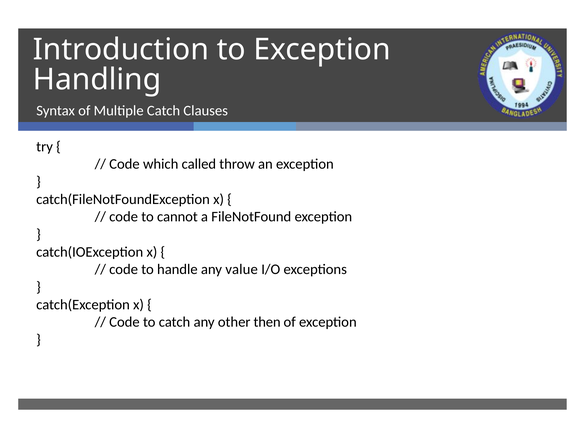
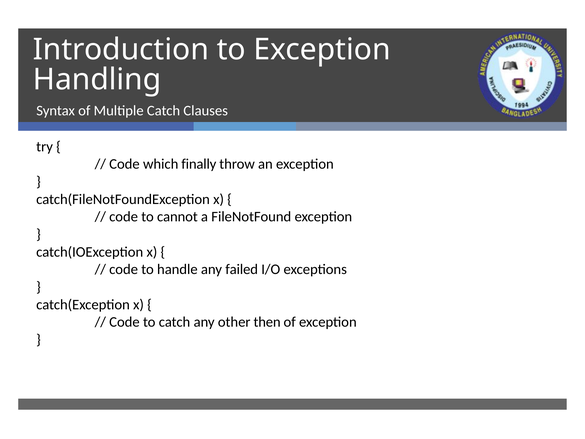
called: called -> finally (199, 164)
value: value -> failed (242, 269)
